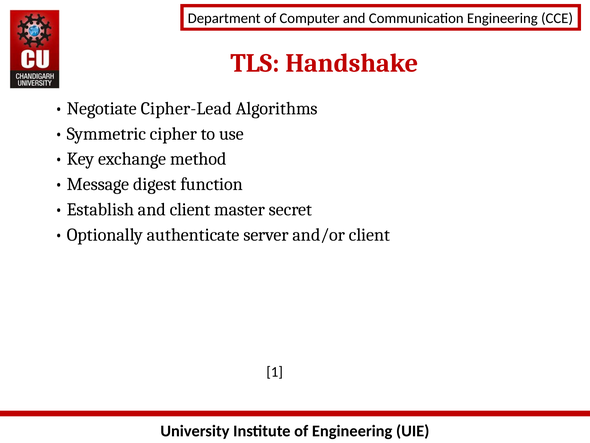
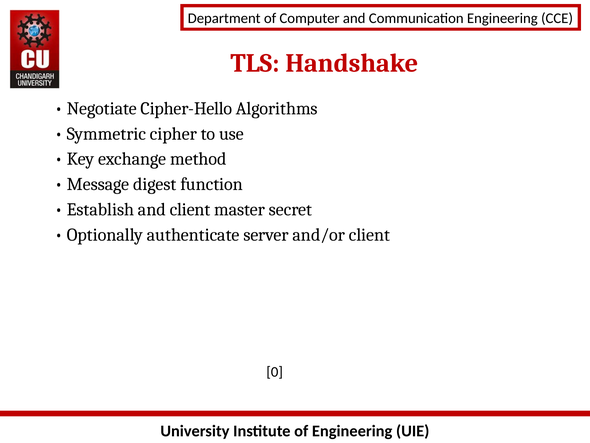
Cipher-Lead: Cipher-Lead -> Cipher-Hello (186, 108)
1: 1 -> 0 (275, 372)
